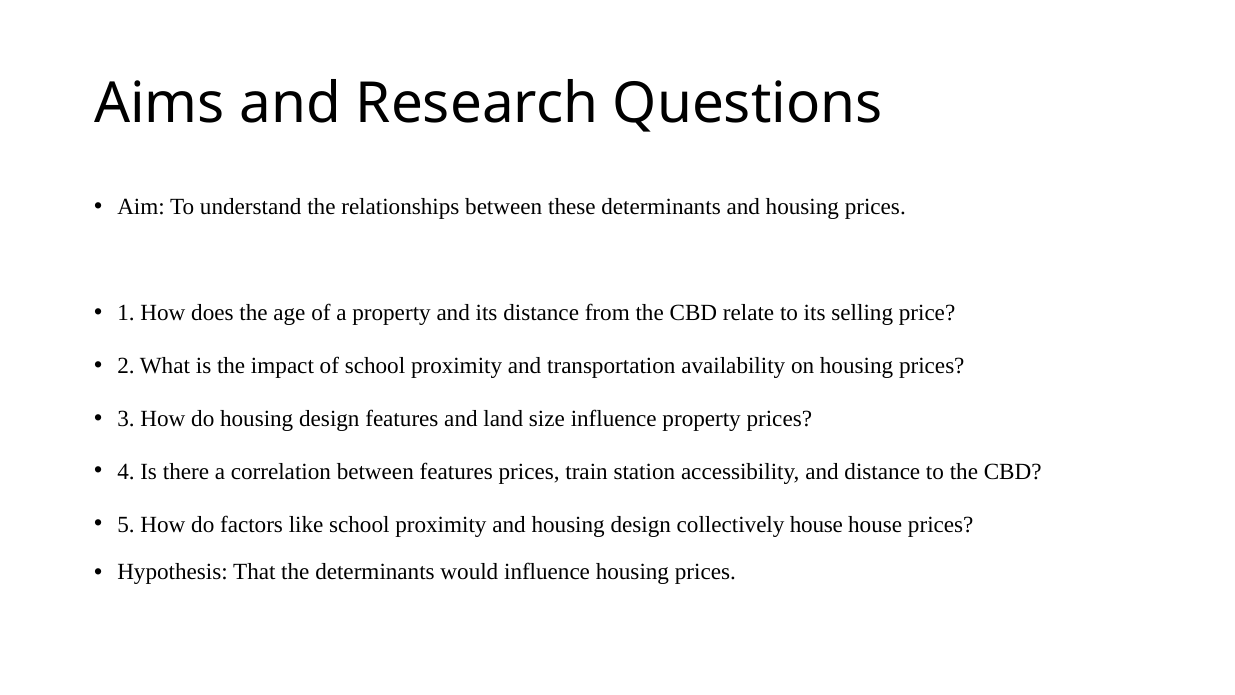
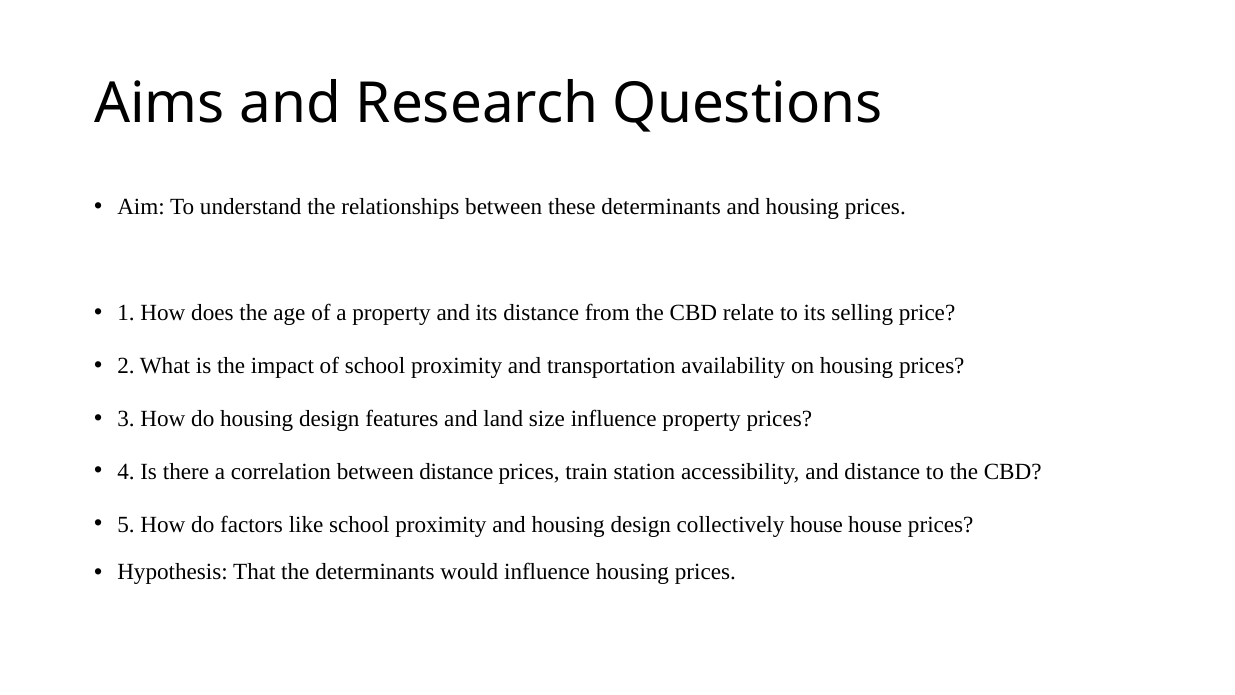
between features: features -> distance (456, 471)
